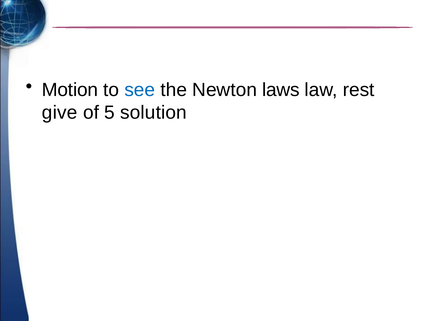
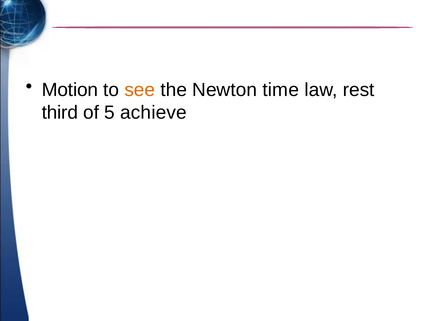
see colour: blue -> orange (140, 90)
laws: laws -> time (281, 90)
give: give -> third (60, 113)
solution: solution -> achieve (154, 113)
